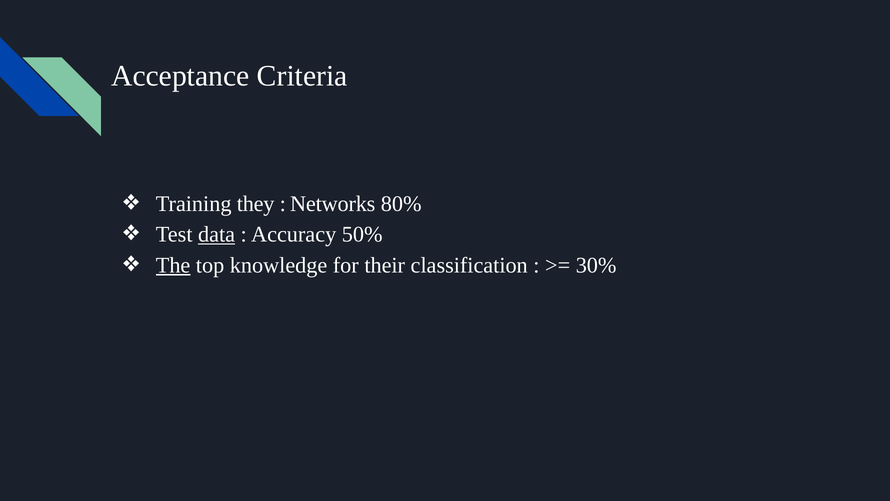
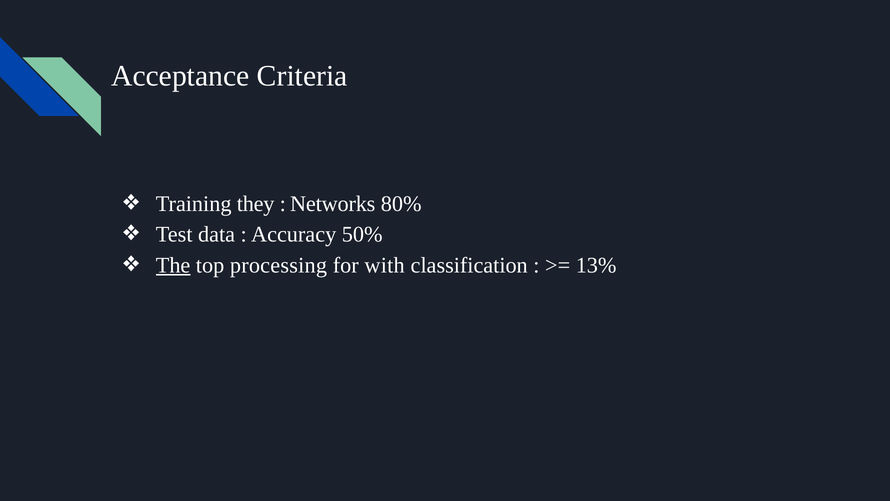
data underline: present -> none (217, 234)
knowledge: knowledge -> processing (278, 265)
their: their -> with (385, 265)
30%: 30% -> 13% (596, 265)
